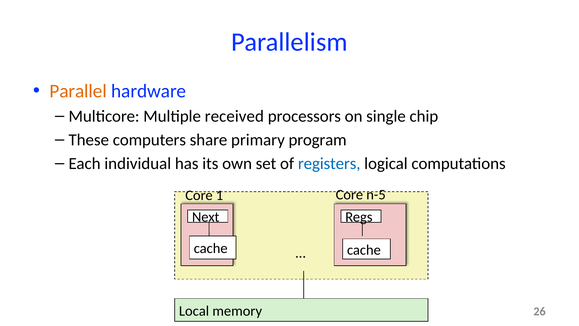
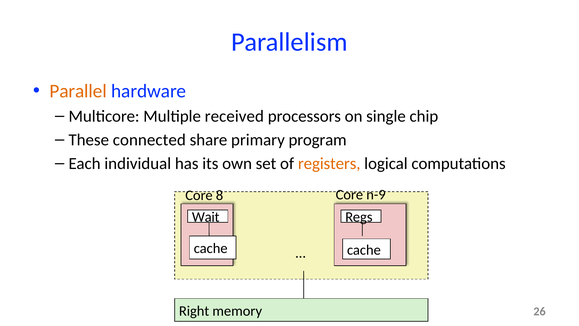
computers: computers -> connected (149, 140)
registers colour: blue -> orange (329, 163)
n-5: n-5 -> n-9 (376, 195)
1: 1 -> 8 (220, 195)
Next: Next -> Wait (206, 217)
Local: Local -> Right (194, 311)
